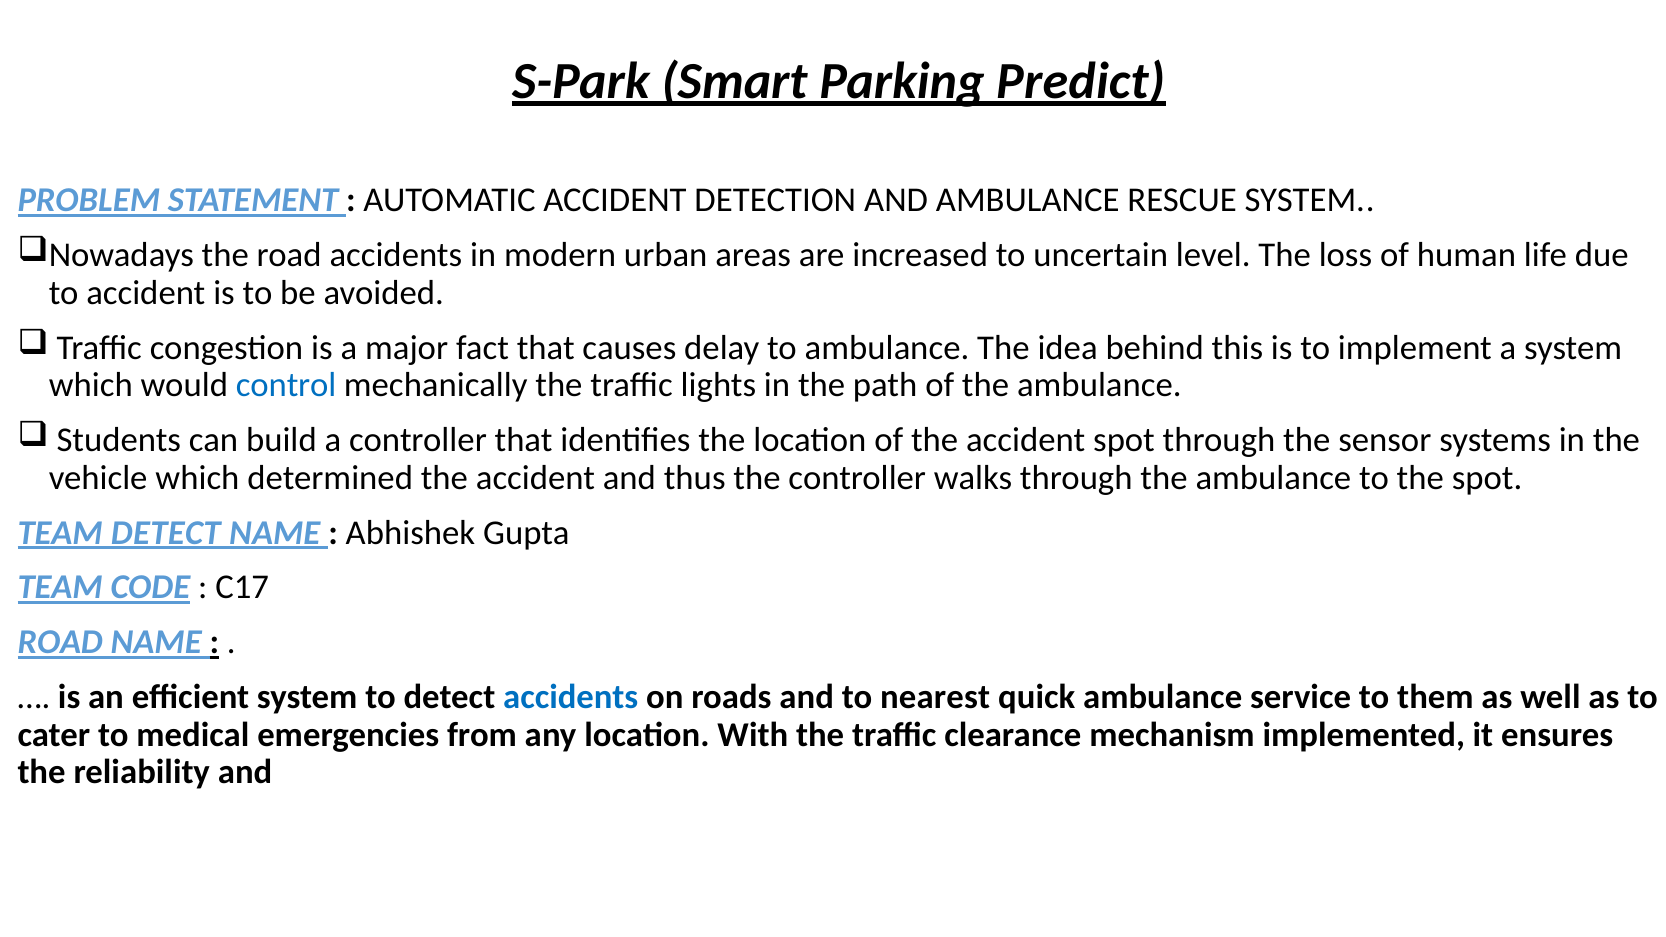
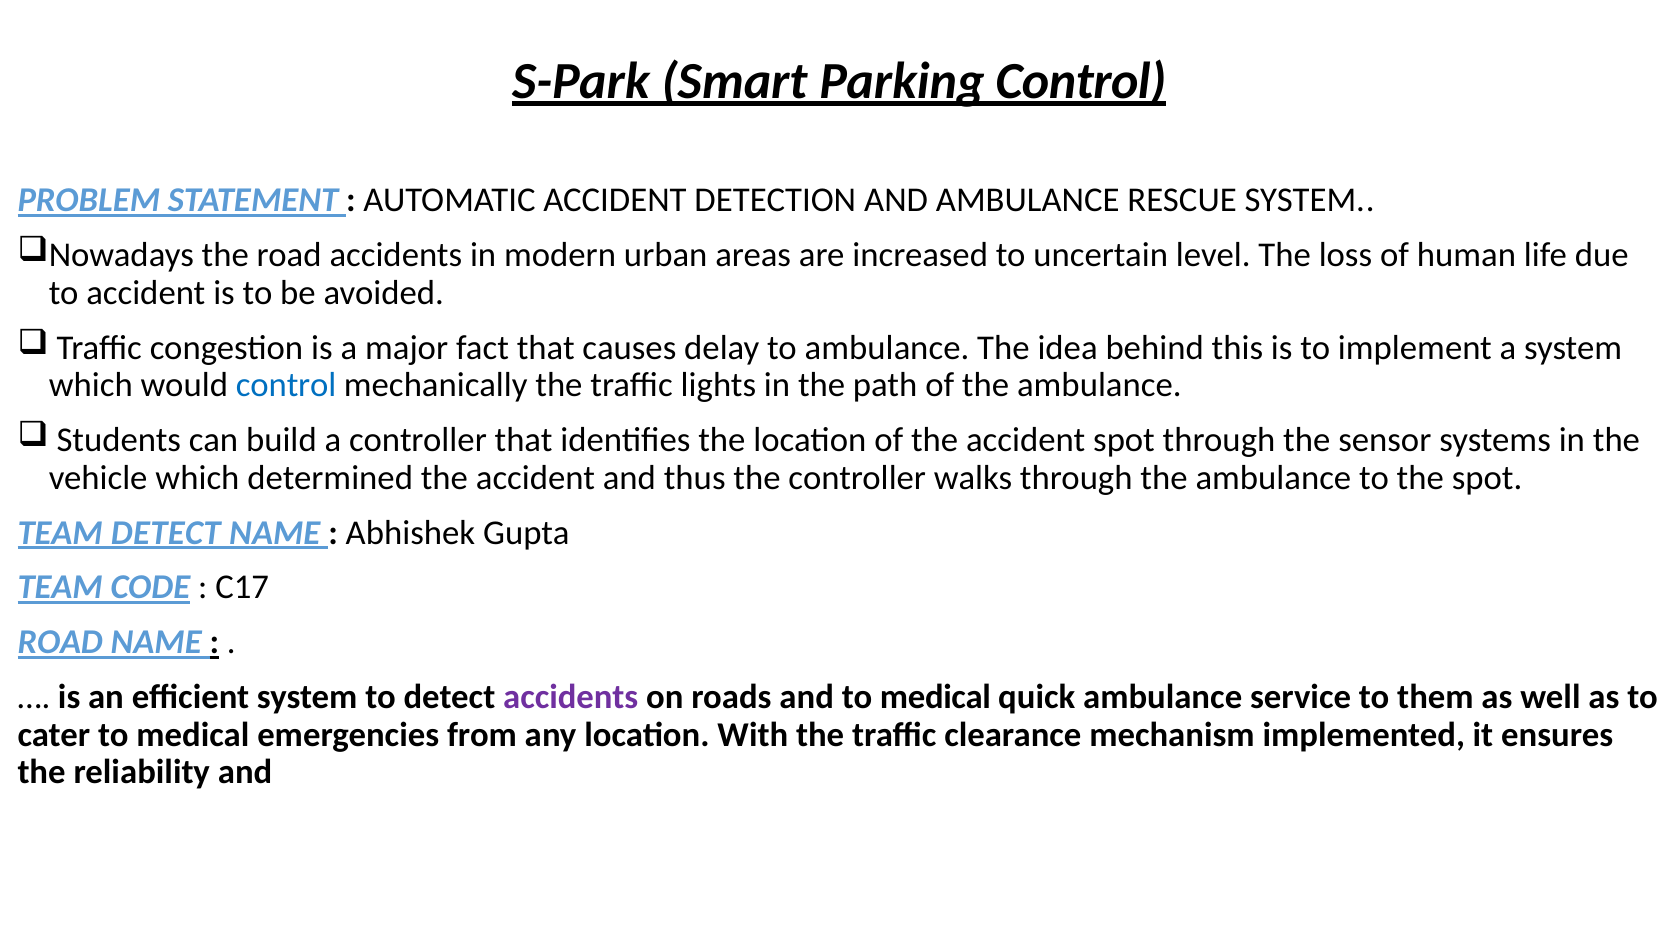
Parking Predict: Predict -> Control (1081, 81)
accidents colour: blue -> purple (571, 697)
and to nearest: nearest -> medical (935, 697)
